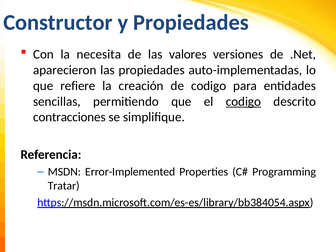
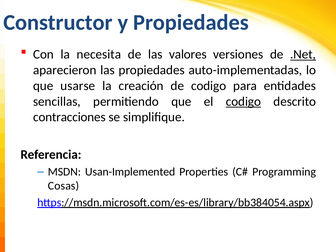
.Net underline: none -> present (303, 54)
refiere: refiere -> usarse (78, 86)
Error-Implemented: Error-Implemented -> Usan-Implemented (130, 172)
Tratar: Tratar -> Cosas (64, 186)
